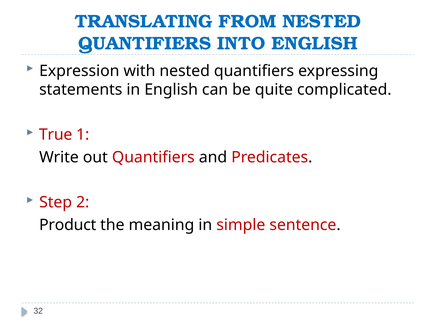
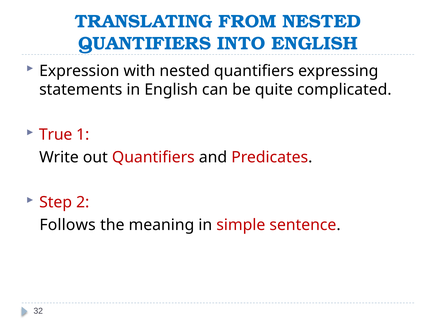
Product: Product -> Follows (68, 225)
